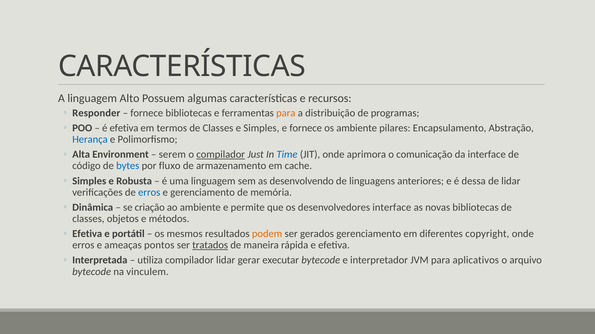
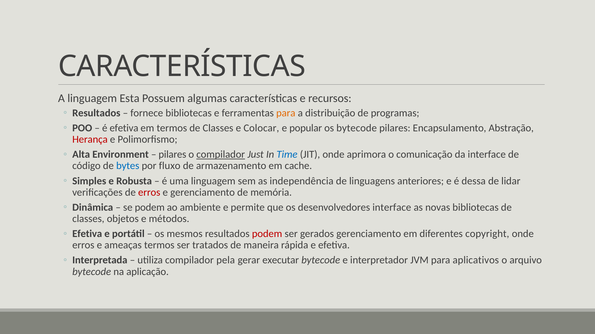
Alto: Alto -> Esta (130, 99)
Responder: Responder -> Resultados (96, 113)
e Simples: Simples -> Colocar (261, 128)
e fornece: fornece -> popular (306, 128)
os ambiente: ambiente -> bytecode (357, 128)
Herança colour: blue -> red (90, 140)
serem: serem -> pilares (172, 155)
desenvolvendo: desenvolvendo -> independência (302, 181)
erros colour: blue -> red (149, 193)
se criação: criação -> podem (150, 208)
podem colour: orange -> red (267, 234)
ameaças pontos: pontos -> termos (159, 246)
tratados underline: present -> none (210, 246)
compilador lidar: lidar -> pela (226, 261)
vinculem: vinculem -> aplicação (148, 272)
